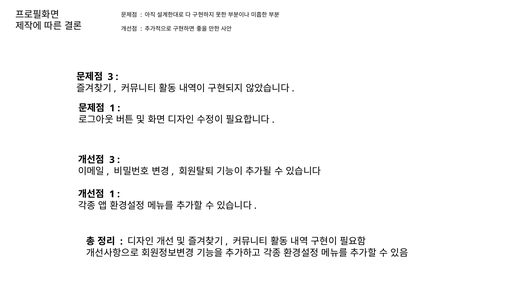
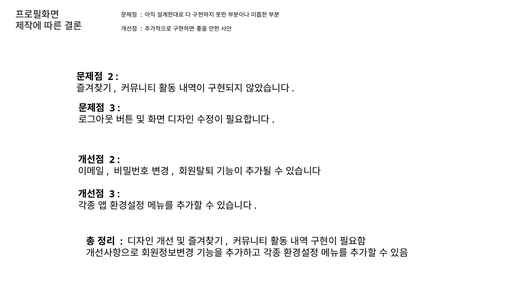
3: 3 -> 2 (110, 77)
1: 1 -> 3 (112, 108)
3: 3 -> 2 (112, 160)
1: 1 -> 3 (112, 194)
